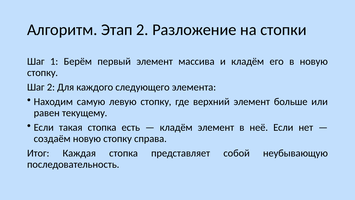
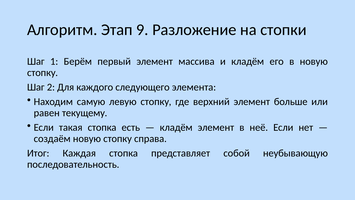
Этап 2: 2 -> 9 (142, 30)
